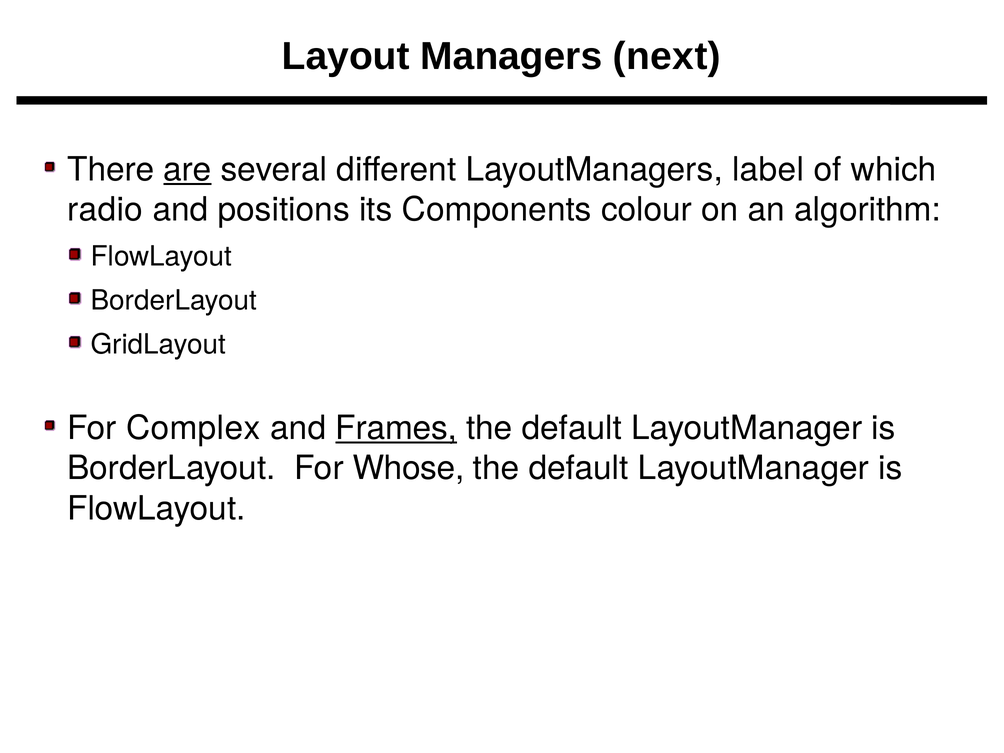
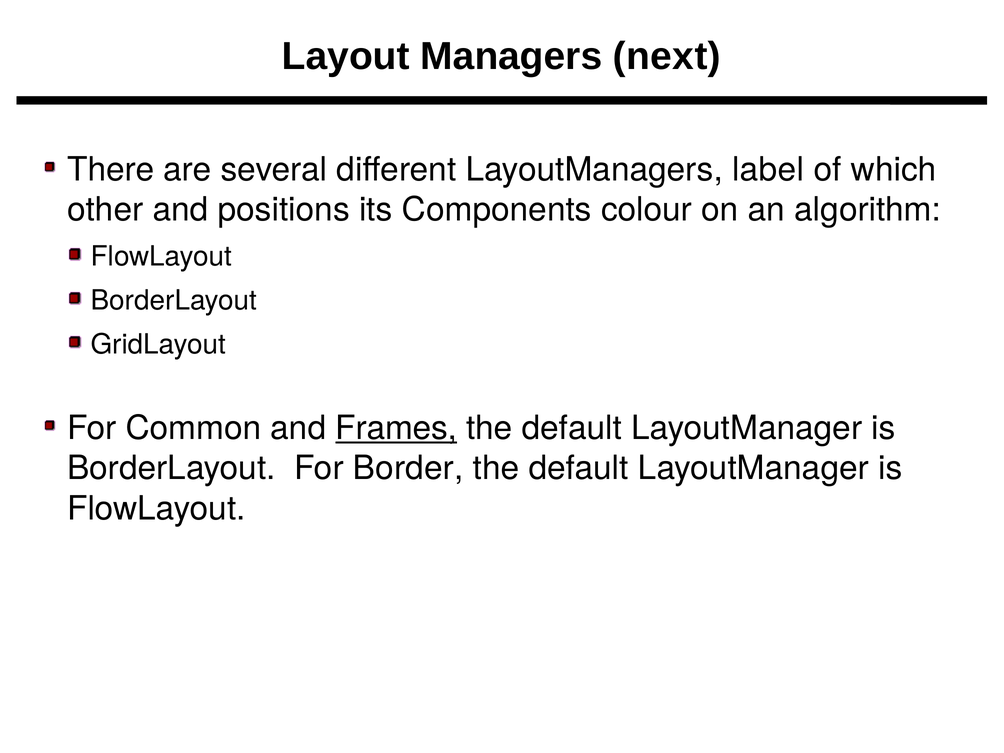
are underline: present -> none (188, 170)
radio: radio -> other (105, 210)
Complex: Complex -> Common (193, 428)
Whose: Whose -> Border (408, 468)
